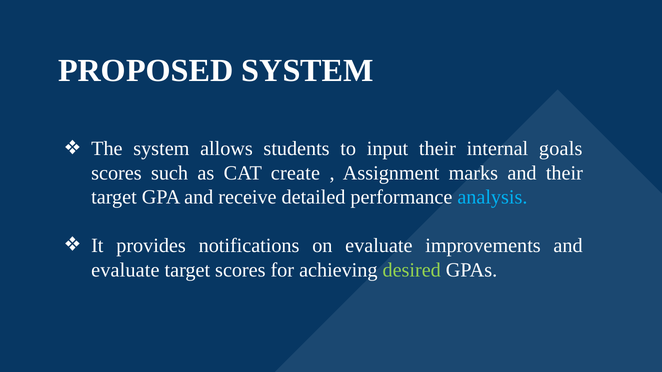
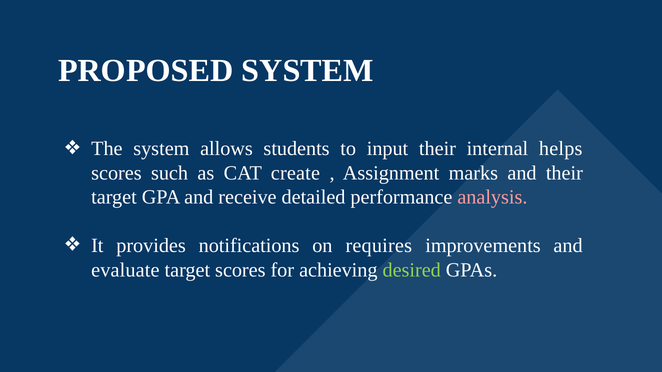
goals: goals -> helps (561, 149)
analysis colour: light blue -> pink (492, 197)
on evaluate: evaluate -> requires (379, 246)
